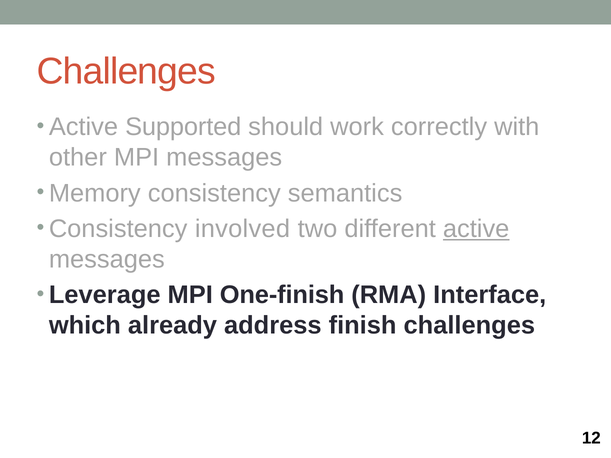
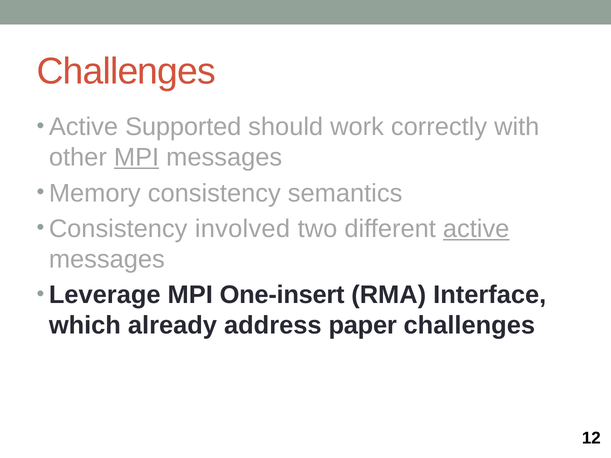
MPI underline: none -> present (137, 158)
One-finish: One-finish -> One-insert (282, 295)
finish: finish -> paper (363, 326)
